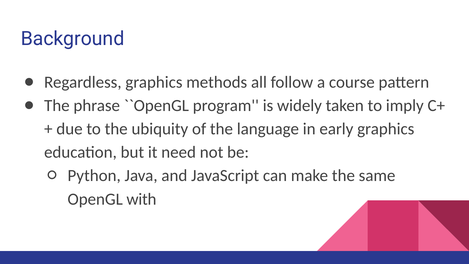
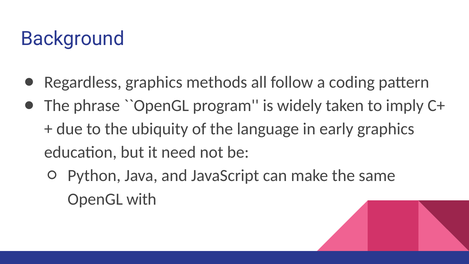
course: course -> coding (352, 82)
